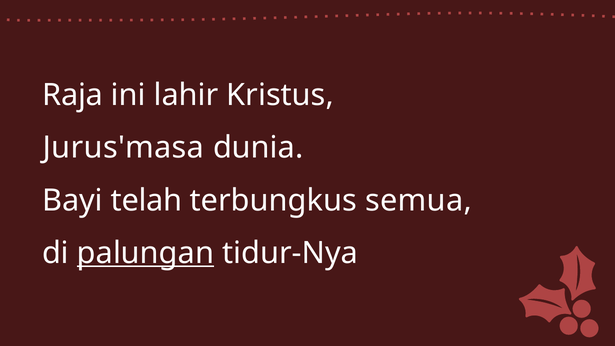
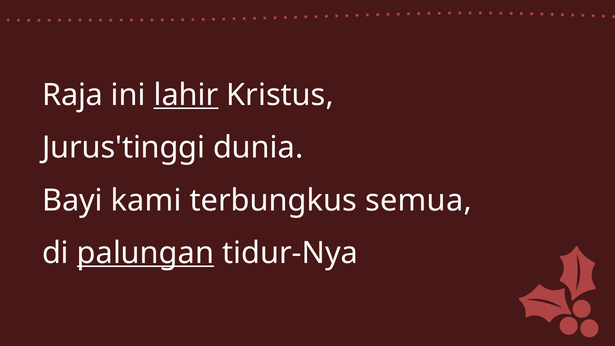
lahir underline: none -> present (186, 95)
Jurus'masa: Jurus'masa -> Jurus'tinggi (124, 148)
telah: telah -> kami (146, 200)
